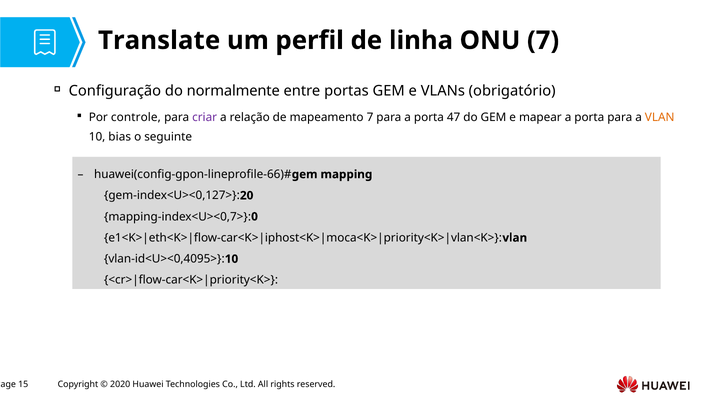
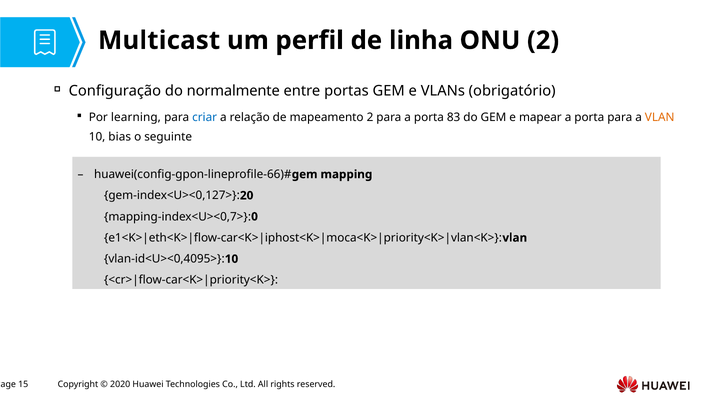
Translate: Translate -> Multicast (159, 40)
ONU 7: 7 -> 2 (543, 40)
controle: controle -> learning (136, 117)
criar colour: purple -> blue (205, 117)
mapeamento 7: 7 -> 2 (370, 117)
47: 47 -> 83 (454, 117)
